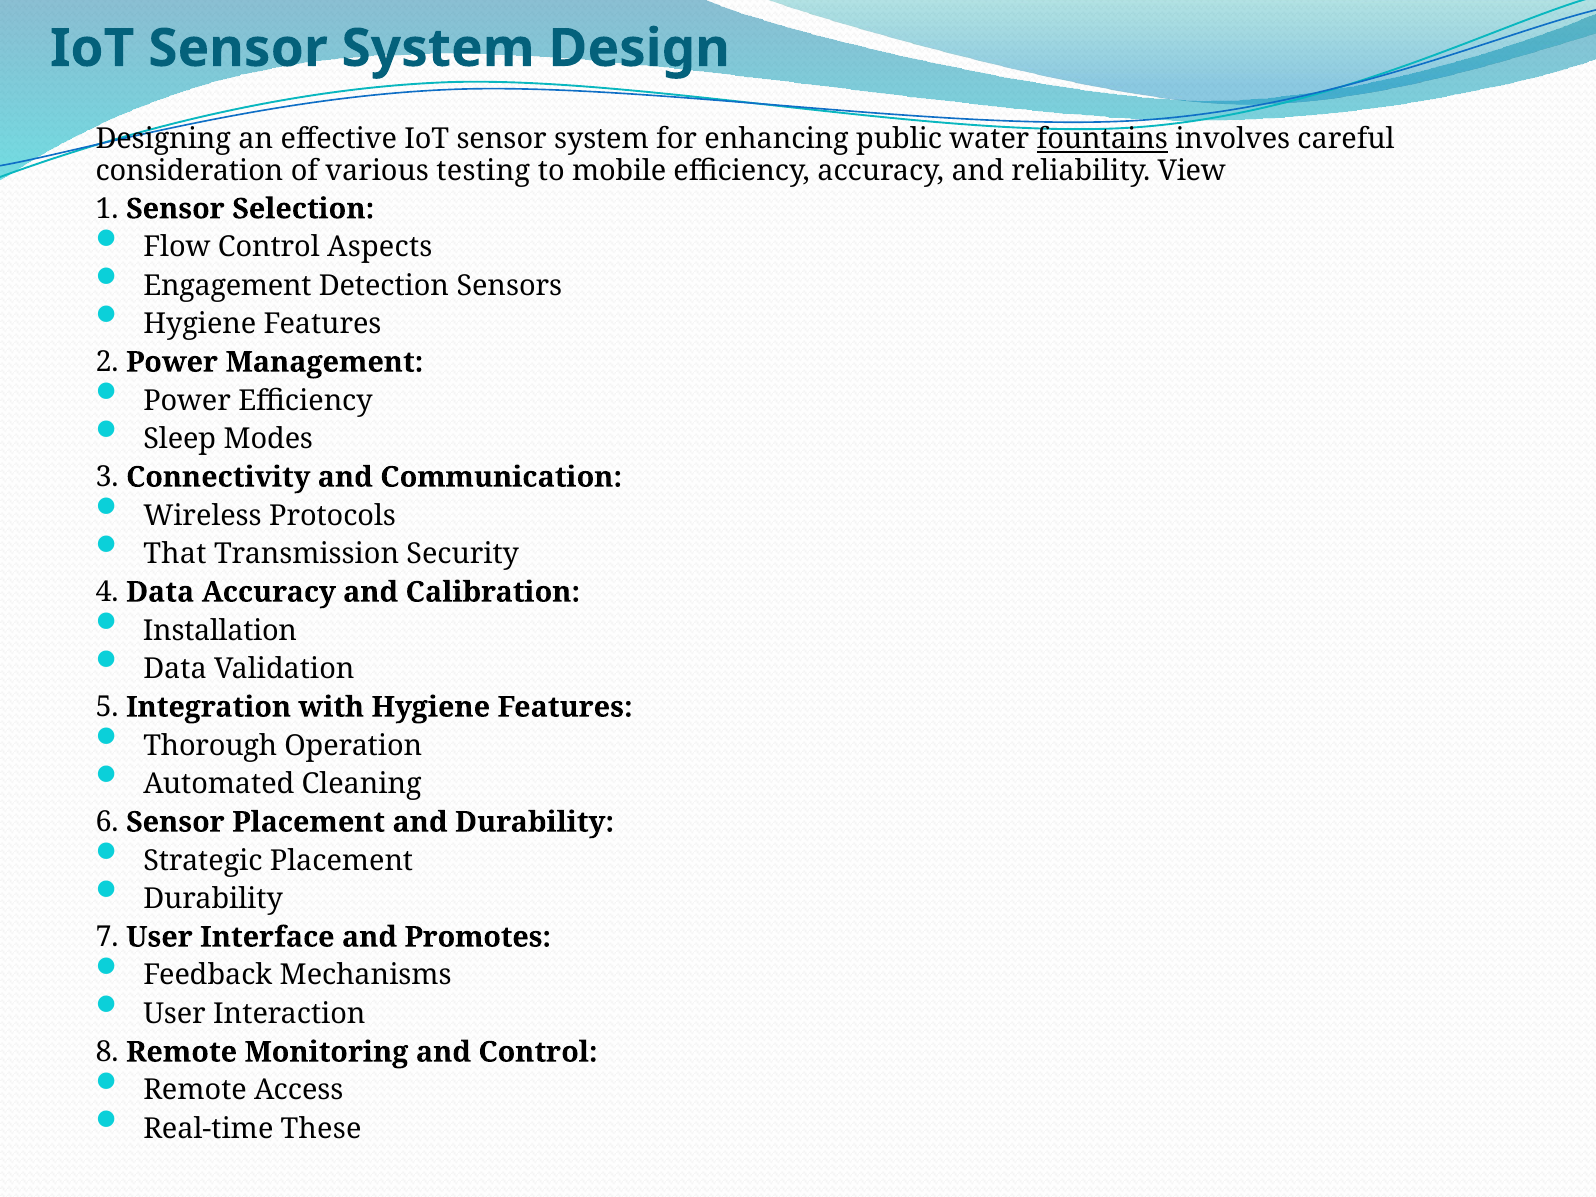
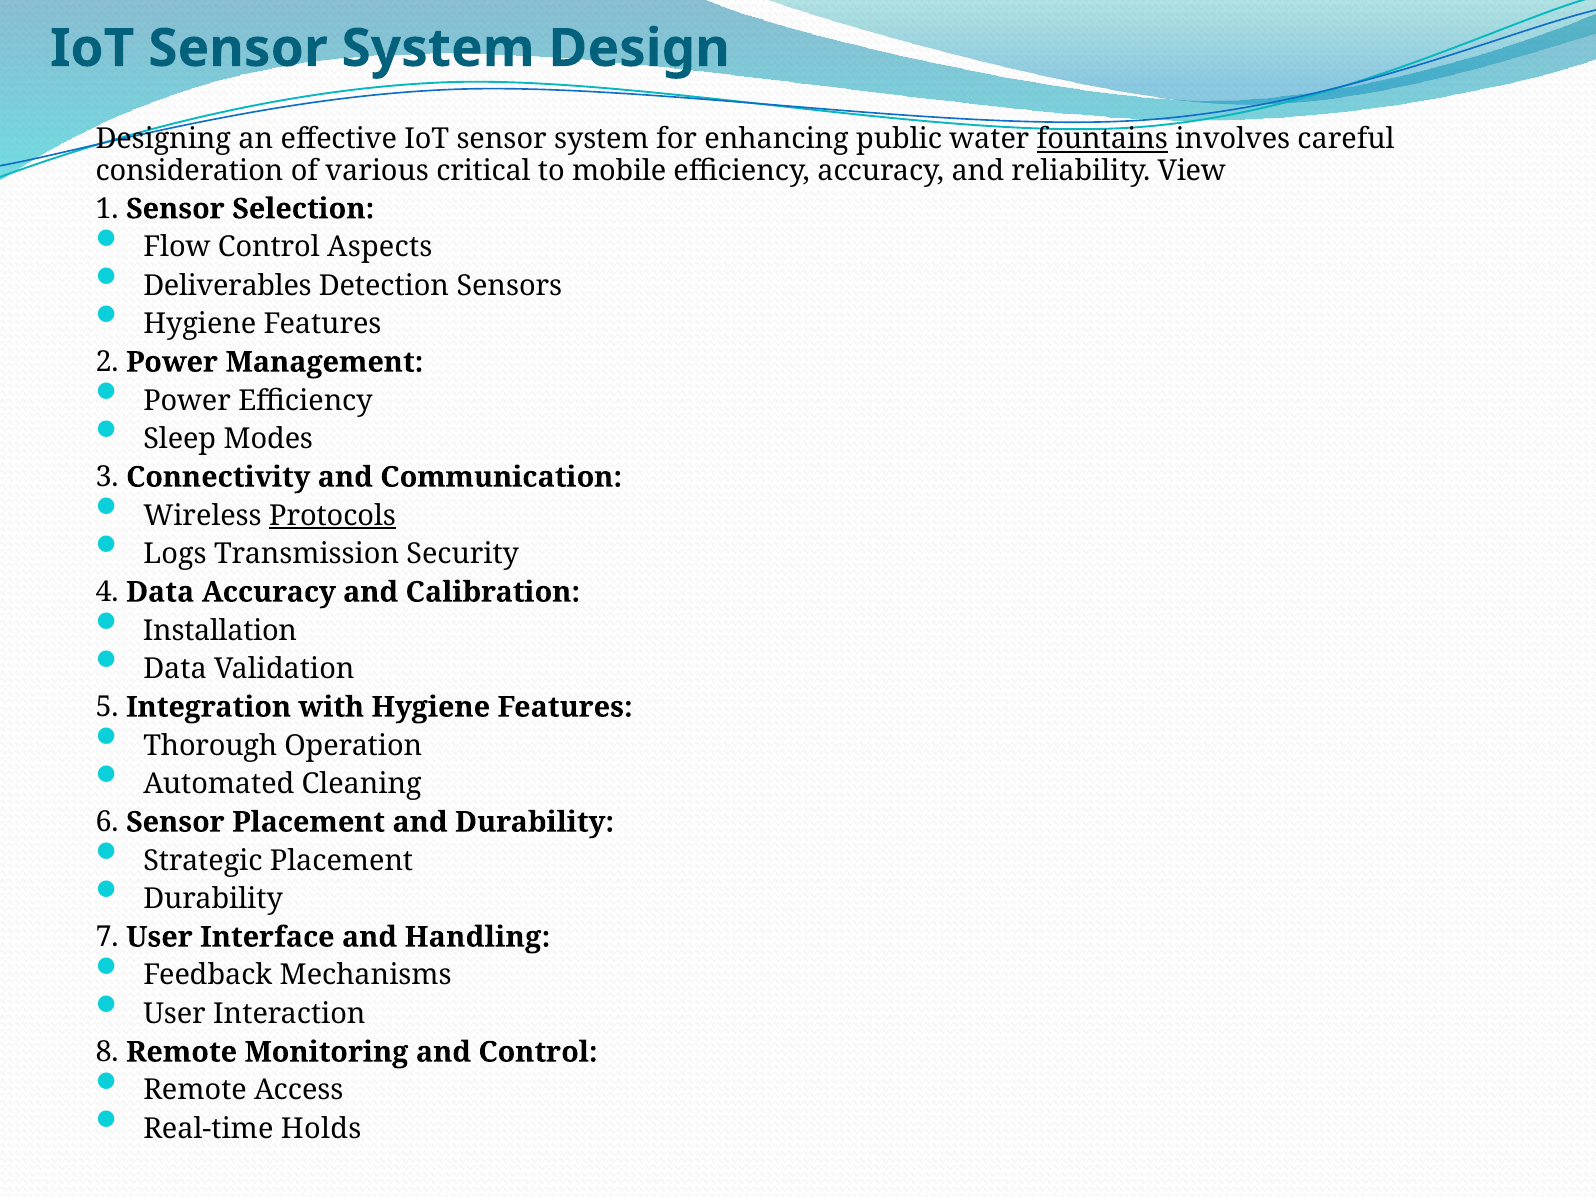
testing: testing -> critical (484, 171)
Engagement: Engagement -> Deliverables (227, 286)
Protocols underline: none -> present (333, 516)
That: That -> Logs (175, 554)
Promotes: Promotes -> Handling (478, 937)
These: These -> Holds (321, 1129)
